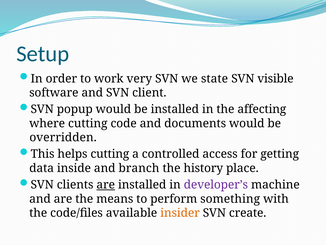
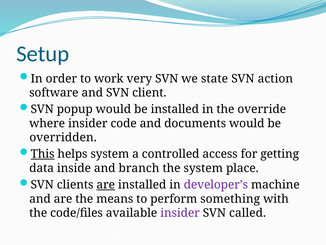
visible: visible -> action (275, 78)
affecting: affecting -> override (262, 109)
where cutting: cutting -> insider (88, 123)
This underline: none -> present (43, 154)
helps cutting: cutting -> system (110, 154)
the history: history -> system (203, 168)
insider colour: orange -> purple (180, 213)
create: create -> called (248, 213)
